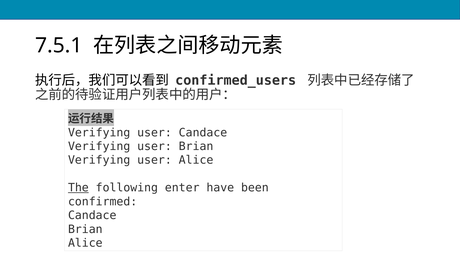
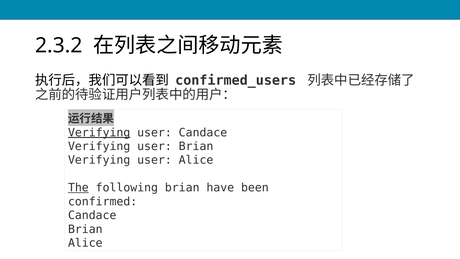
7.5.1: 7.5.1 -> 2.3.2 (59, 46)
Verifying underline: none -> present (99, 132)
following enter: enter -> brian (182, 188)
